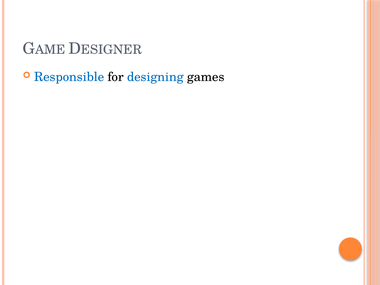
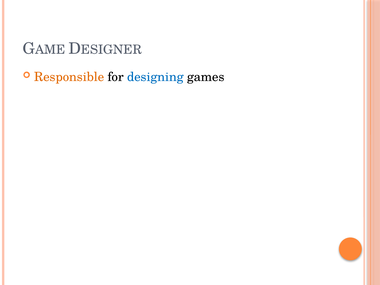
Responsible colour: blue -> orange (69, 77)
